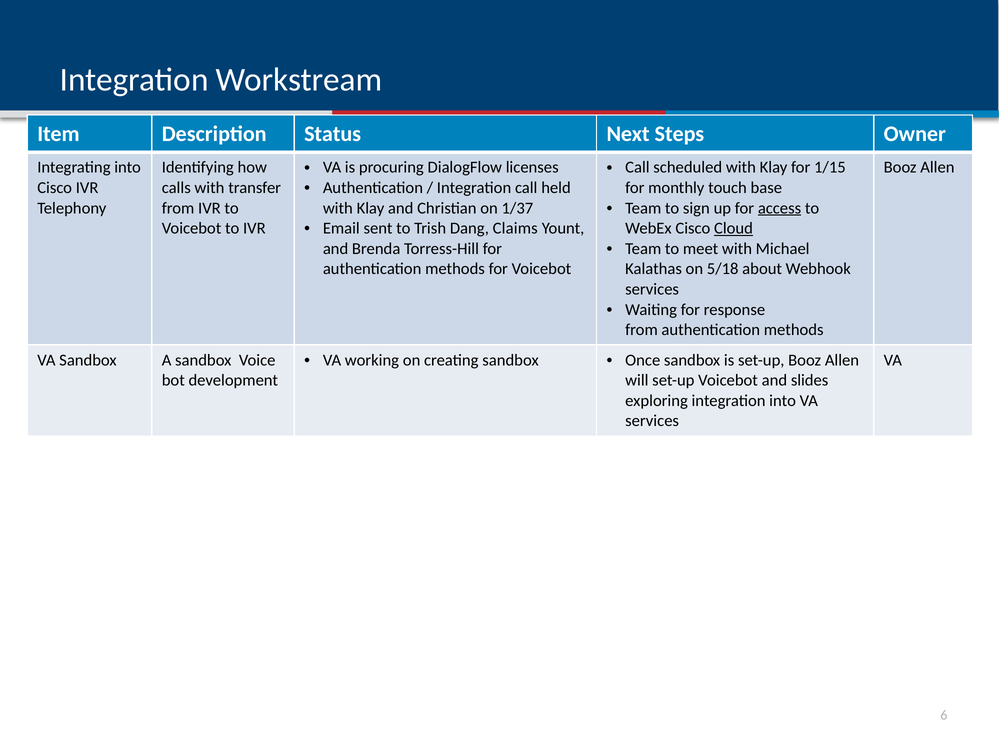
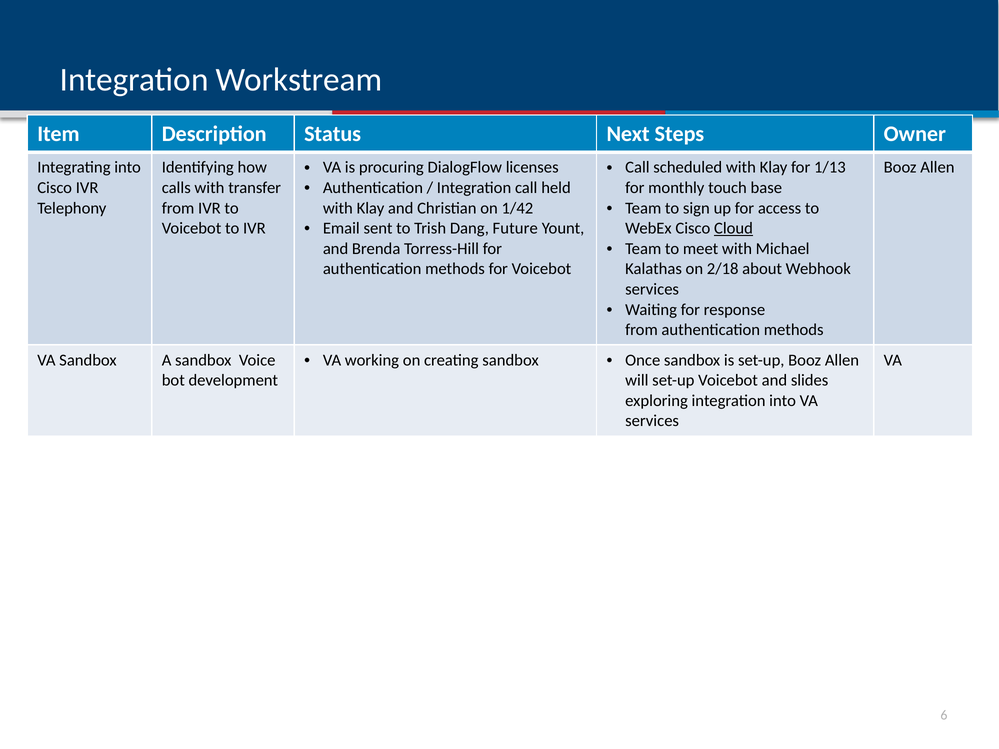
1/15: 1/15 -> 1/13 (830, 168)
access underline: present -> none (780, 208)
1/37: 1/37 -> 1/42 (517, 208)
Claims: Claims -> Future (515, 228)
5/18: 5/18 -> 2/18 (723, 269)
